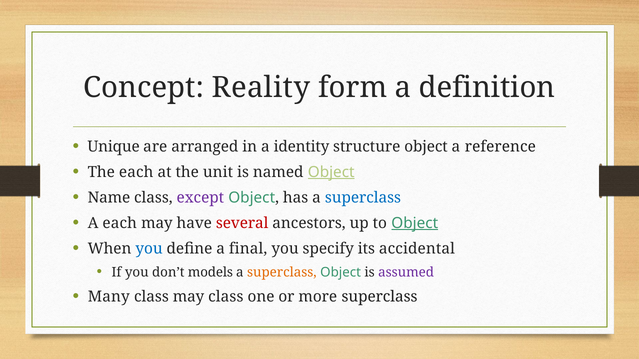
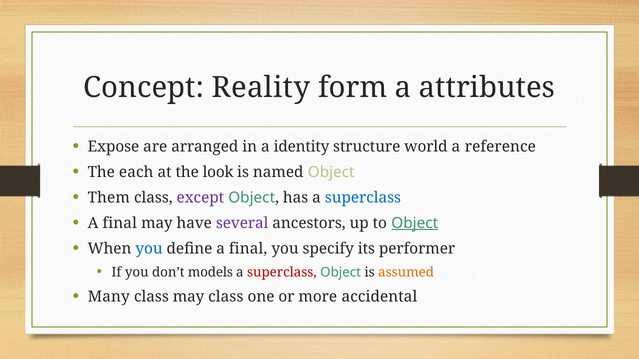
definition: definition -> attributes (487, 88)
Unique: Unique -> Expose (113, 147)
structure object: object -> world (426, 147)
unit: unit -> look (218, 172)
Object underline: present -> none (331, 172)
Name: Name -> Them (109, 198)
each: each -> final (120, 223)
several colour: red -> purple (242, 223)
accidental: accidental -> performer (417, 249)
superclass colour: orange -> red (282, 273)
assumed colour: purple -> orange (406, 273)
more superclass: superclass -> accidental (379, 297)
